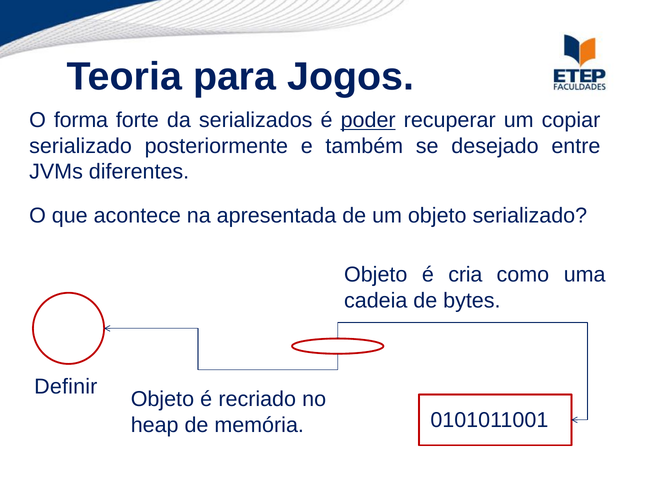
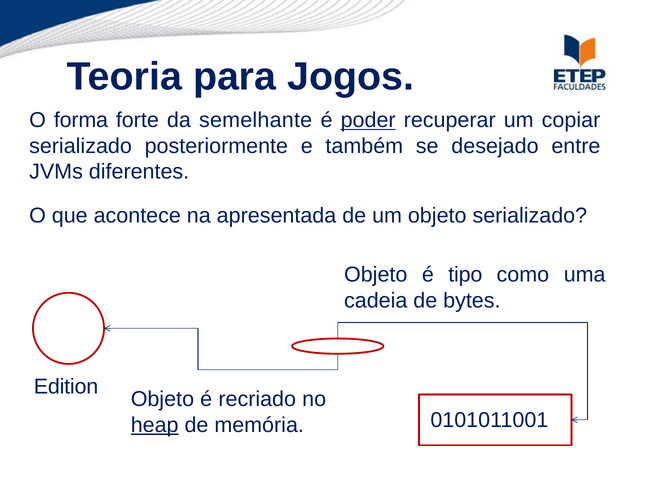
serializados: serializados -> semelhante (256, 120)
cria: cria -> tipo (465, 275)
Definir: Definir -> Edition (66, 386)
heap underline: none -> present (155, 425)
